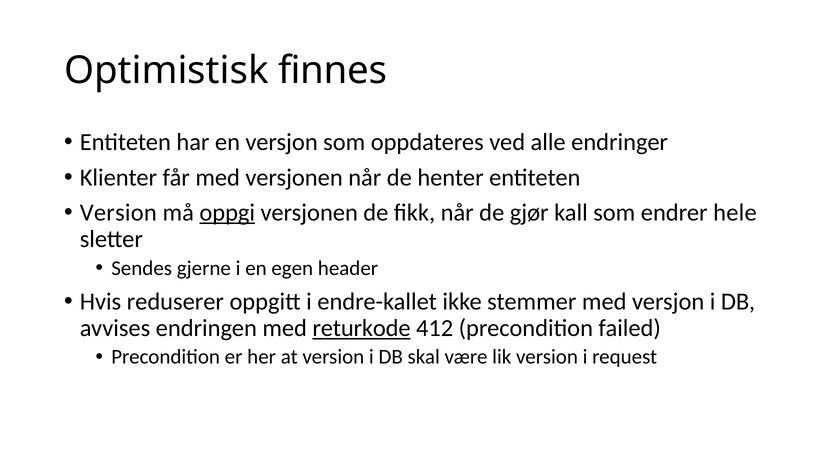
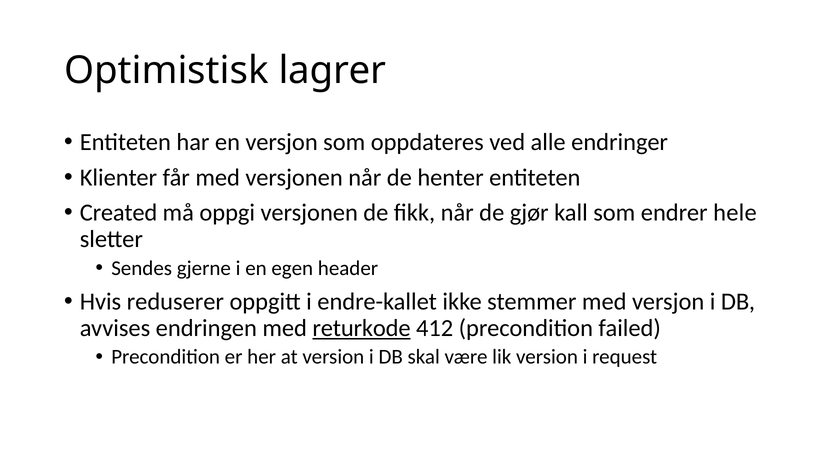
finnes: finnes -> lagrer (332, 71)
Version: Version -> Created (119, 212)
oppgi underline: present -> none (227, 212)
